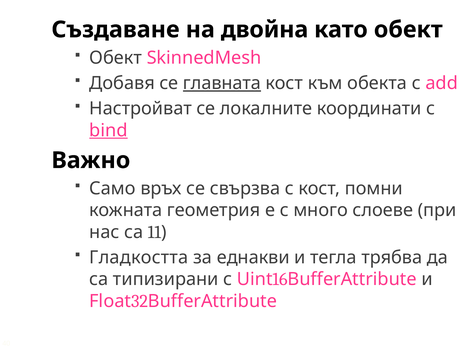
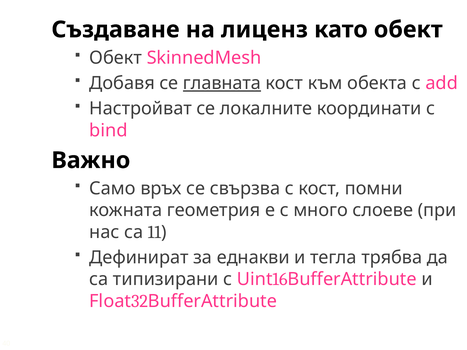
двойна: двойна -> лиценз (264, 30)
bind underline: present -> none (108, 131)
Гладкостта: Гладкостта -> Дефинират (139, 258)
